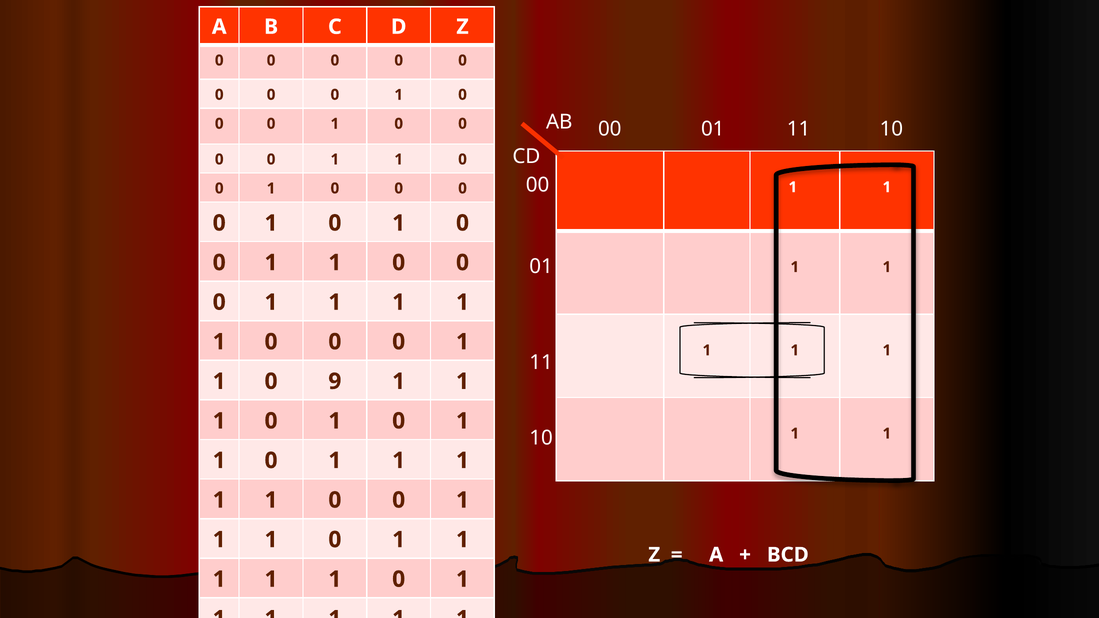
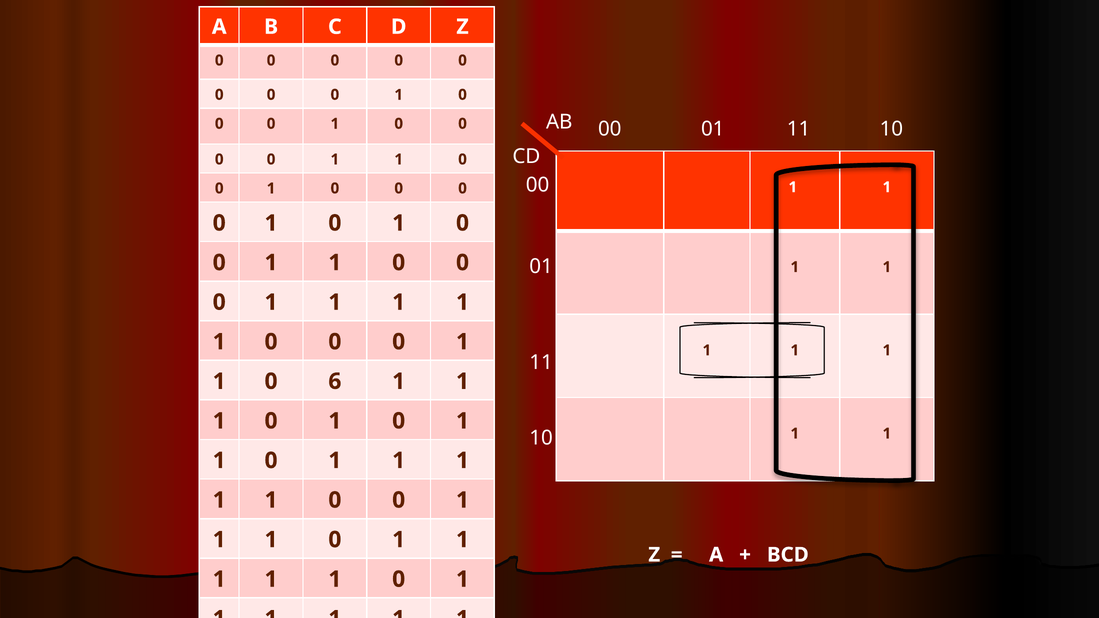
9: 9 -> 6 (335, 382)
